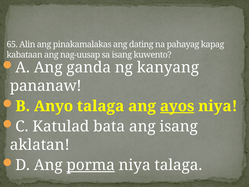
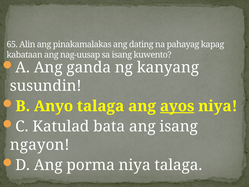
pananaw: pananaw -> susundin (46, 86)
aklatan: aklatan -> ngayon (40, 145)
porma underline: present -> none (91, 165)
